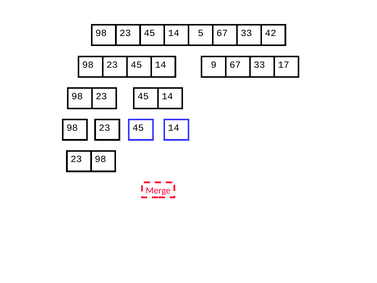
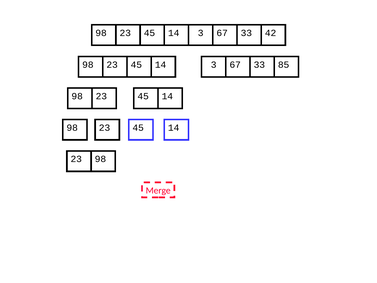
5: 5 -> 3 (201, 33)
9: 9 -> 3 (214, 65)
17: 17 -> 85 (284, 65)
